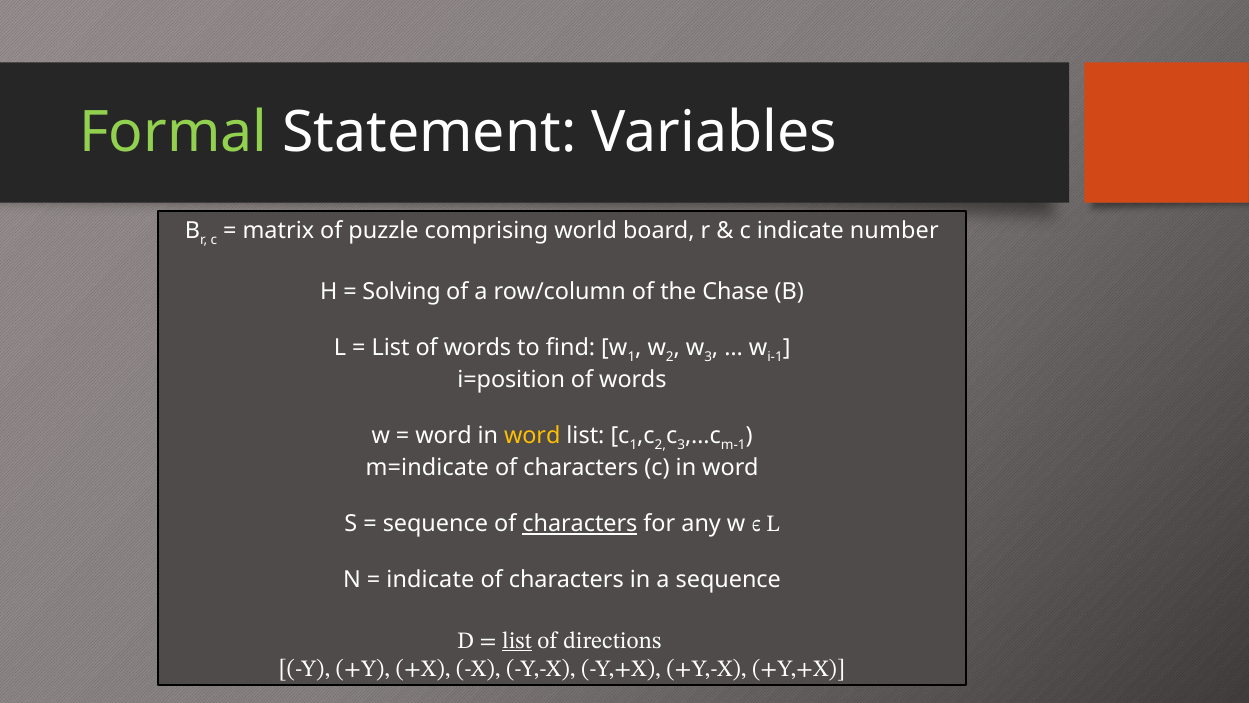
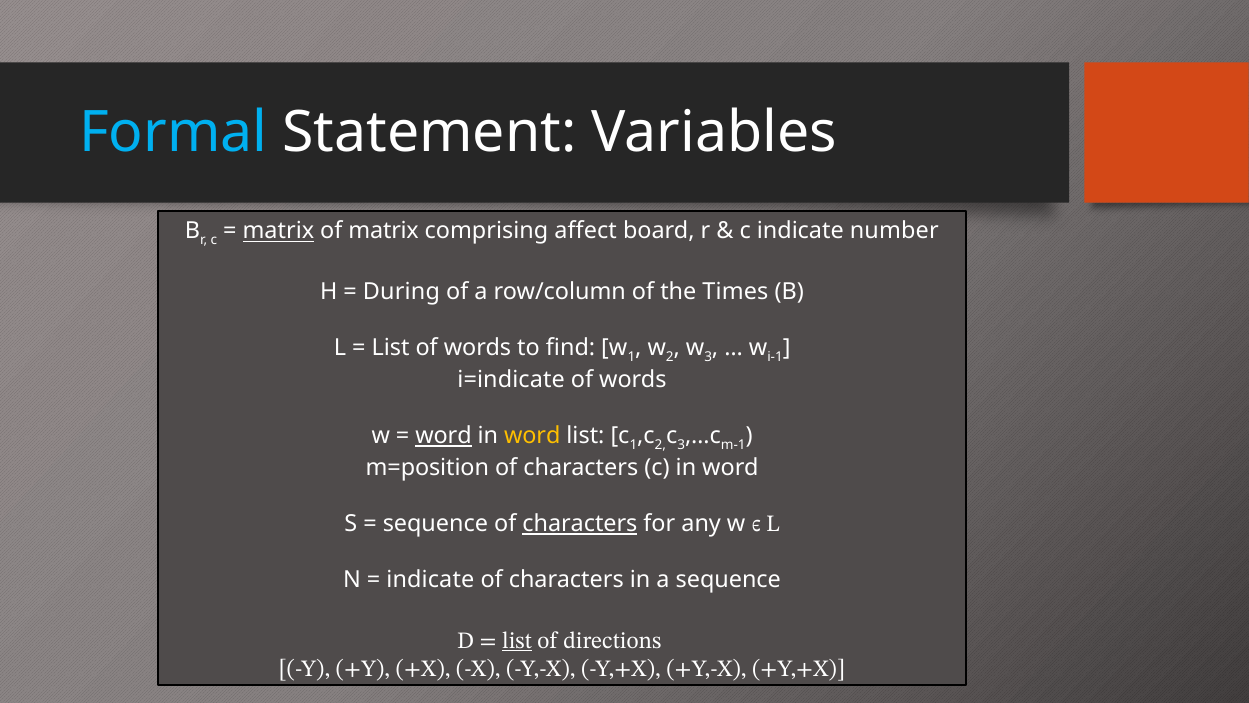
Formal colour: light green -> light blue (173, 132)
matrix underline: none -> present (278, 231)
of puzzle: puzzle -> matrix (384, 231)
world: world -> affect (586, 231)
Solving: Solving -> During (401, 291)
Chase: Chase -> Times (735, 291)
i=position: i=position -> i=indicate (511, 379)
word underline: none -> present (444, 435)
m=indicate: m=indicate -> m=position (427, 467)
